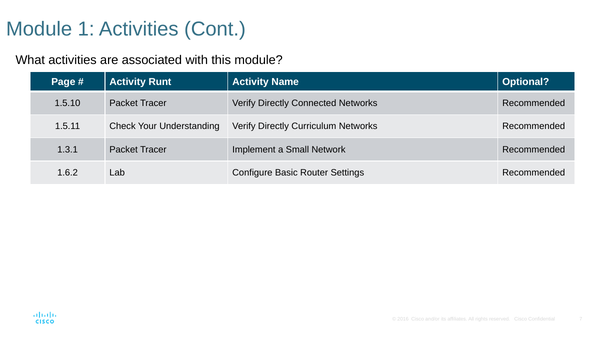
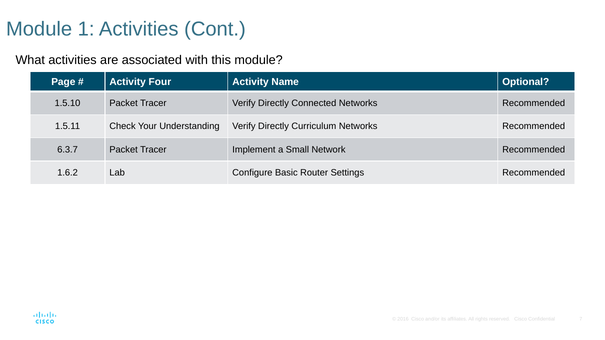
Runt: Runt -> Four (160, 82)
1.3.1: 1.3.1 -> 6.3.7 (68, 150)
